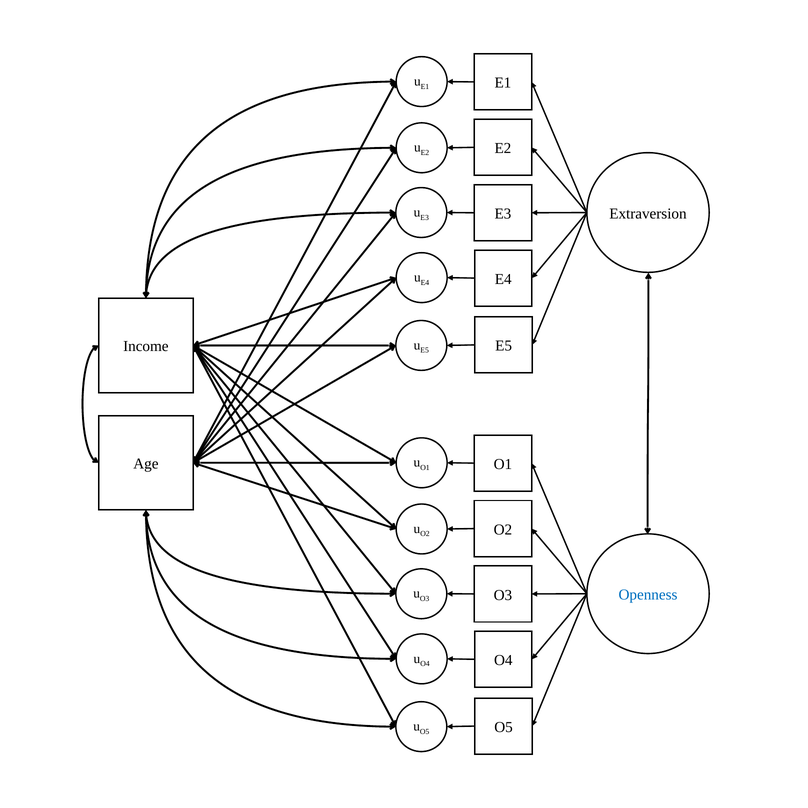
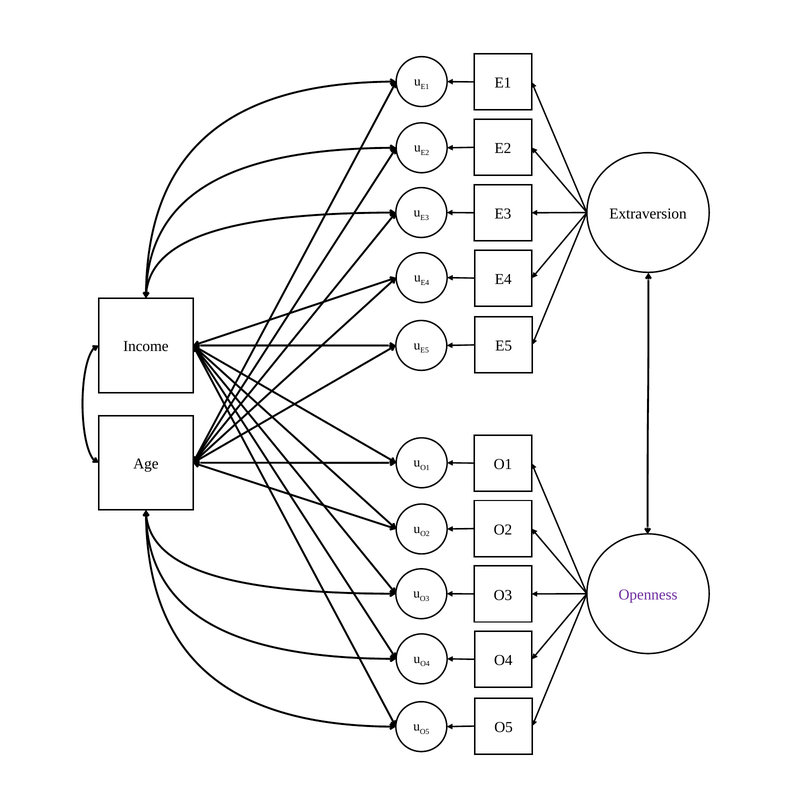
Openness colour: blue -> purple (648, 595)
